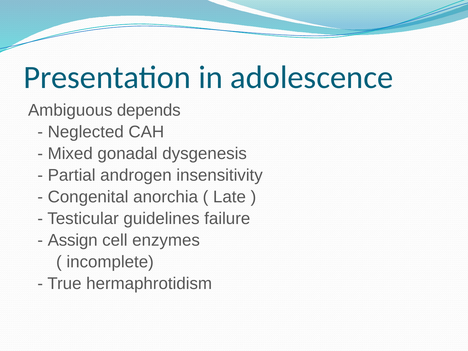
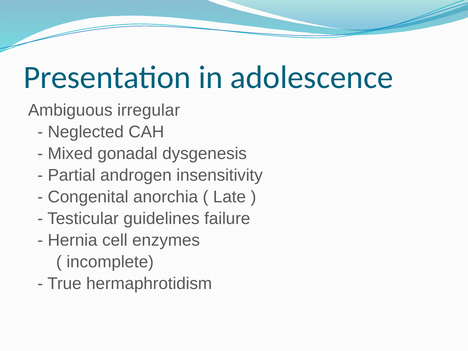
depends: depends -> irregular (149, 110)
Assign: Assign -> Hernia (73, 240)
